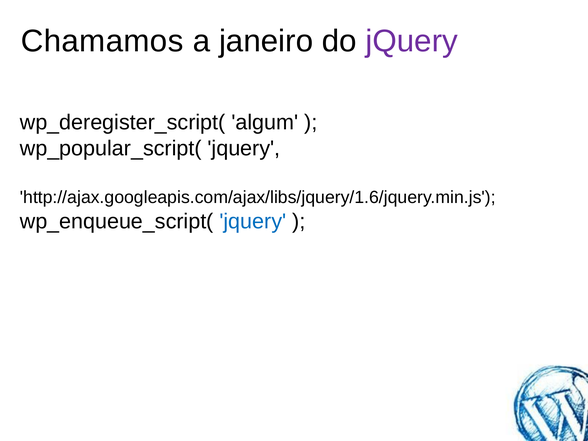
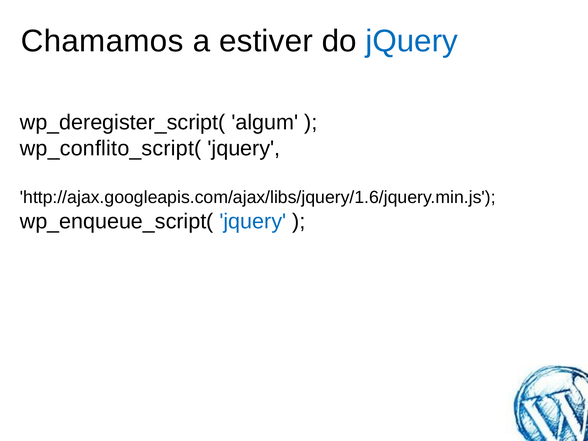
janeiro: janeiro -> estiver (266, 41)
jQuery colour: purple -> blue (412, 41)
wp_popular_script(: wp_popular_script( -> wp_conflito_script( (111, 148)
